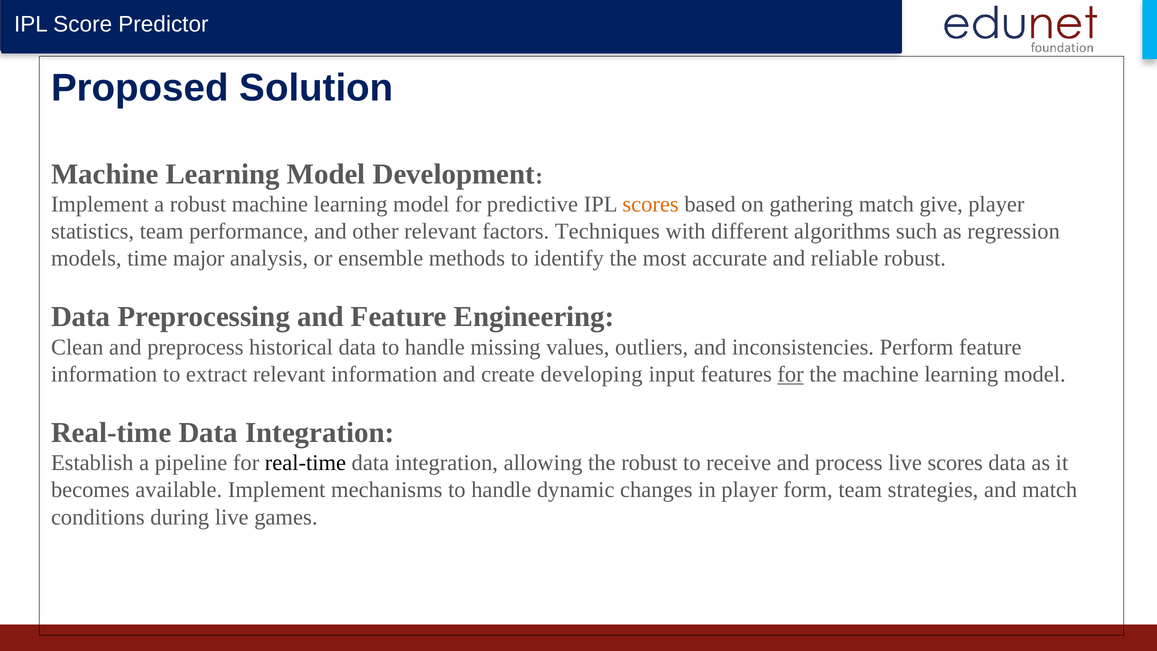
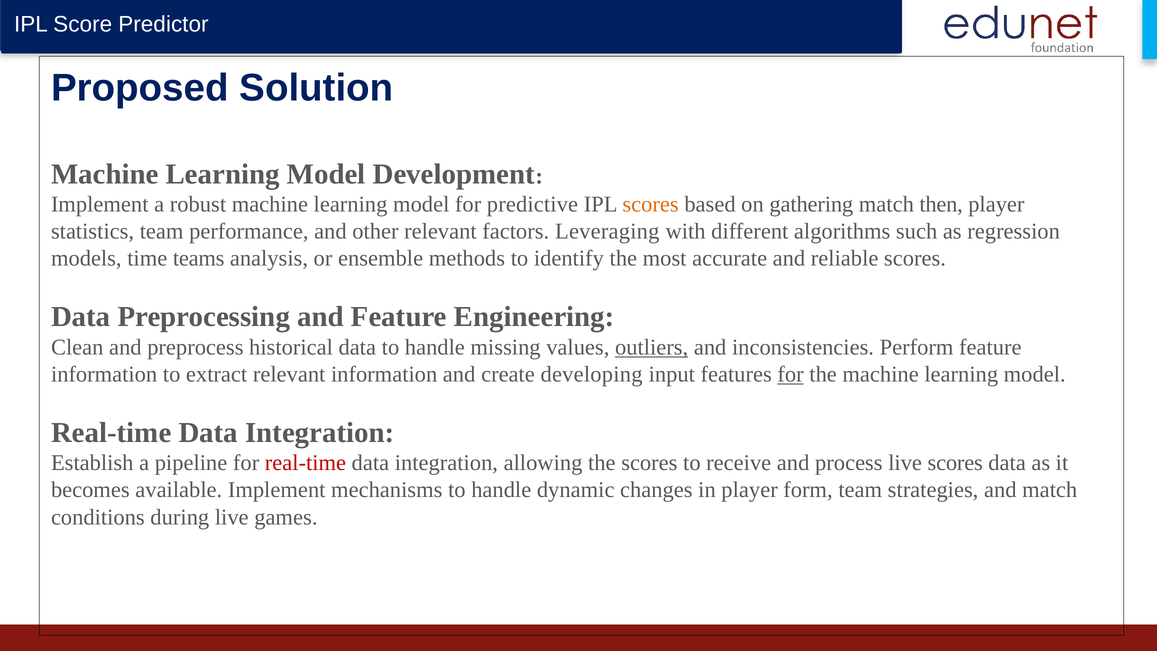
give: give -> then (941, 204)
Techniques: Techniques -> Leveraging (607, 231)
major: major -> teams (199, 258)
reliable robust: robust -> scores (915, 258)
outliers underline: none -> present (652, 347)
real-time colour: black -> red (305, 463)
the robust: robust -> scores (649, 463)
